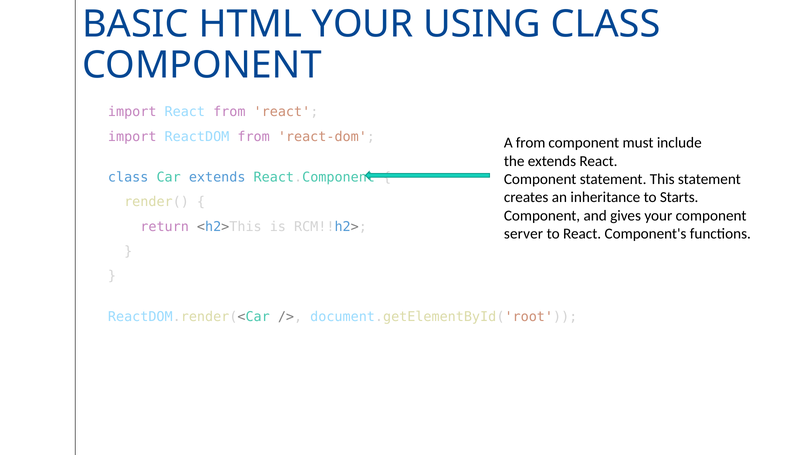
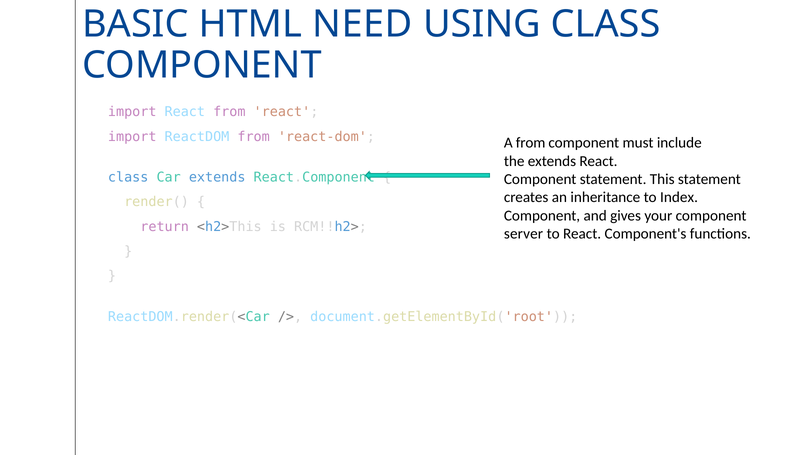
HTML YOUR: YOUR -> NEED (362, 24)
Starts: Starts -> Index (679, 197)
